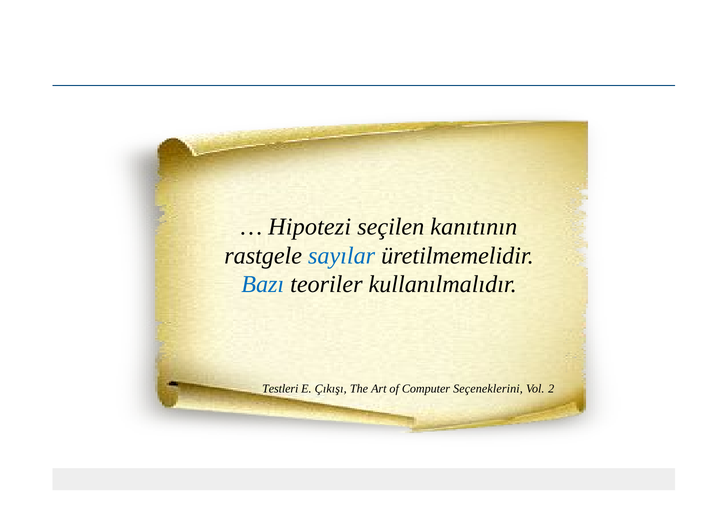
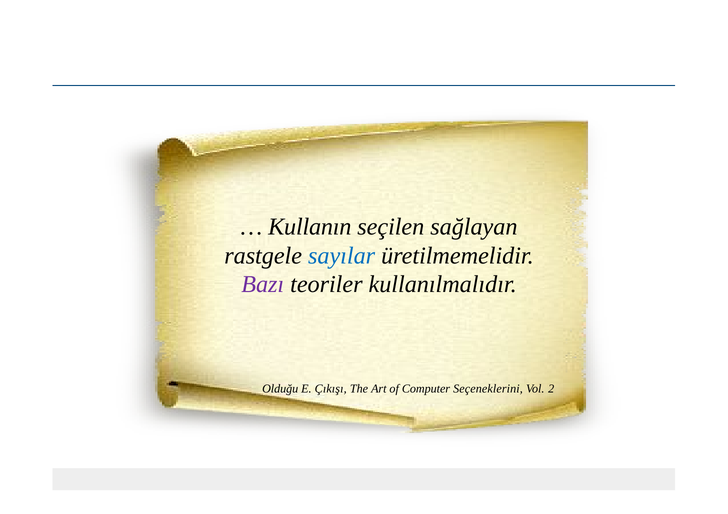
Hipotezi: Hipotezi -> Kullanın (310, 227)
kanıtının: kanıtının -> sağlayan (474, 227)
Bazı colour: blue -> purple (263, 285)
Testleri: Testleri -> Olduğu (280, 389)
